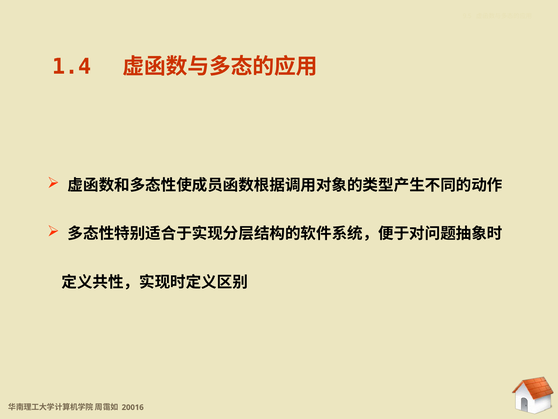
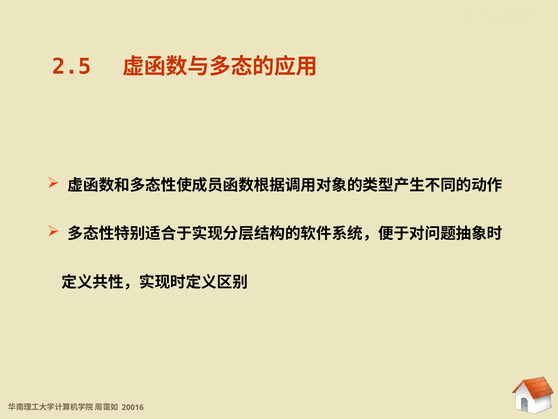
1.4: 1.4 -> 2.5 (72, 67)
